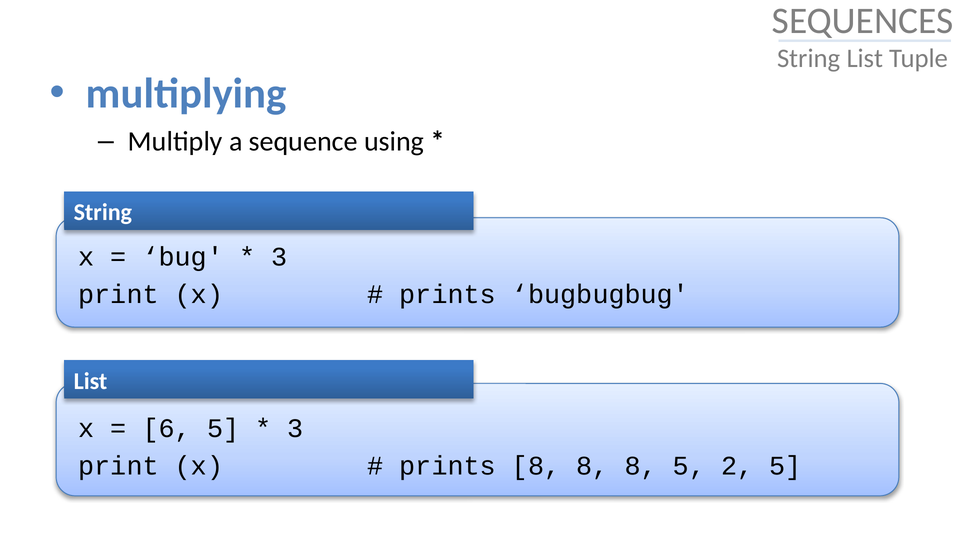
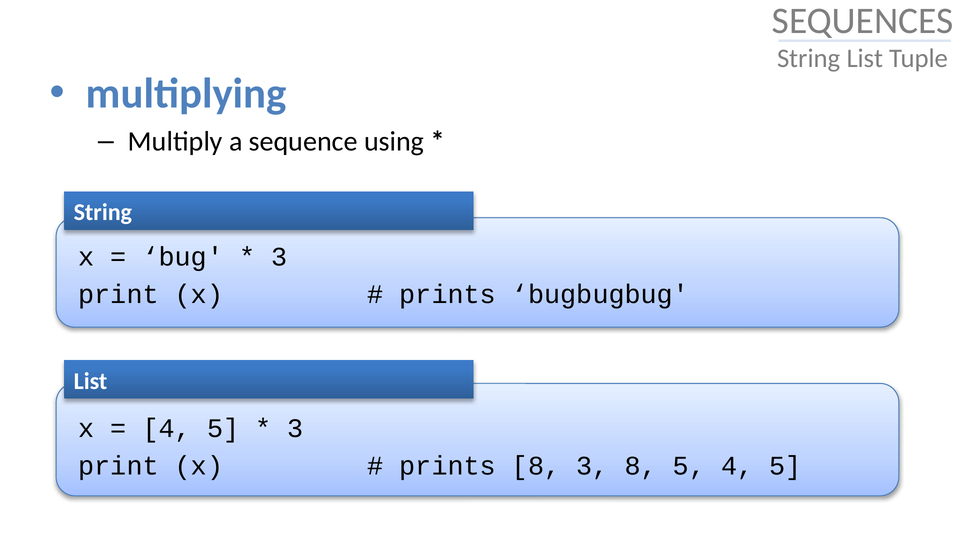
6: 6 -> 4 (167, 428)
prints 8 8: 8 -> 3 (592, 465)
5 2: 2 -> 4 (737, 465)
